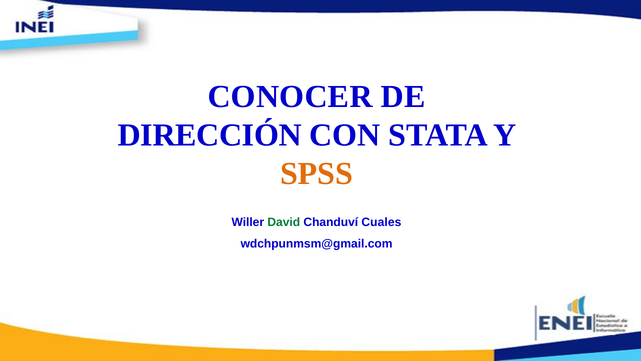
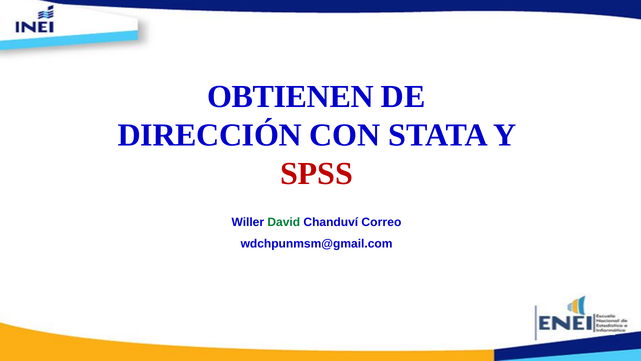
CONOCER: CONOCER -> OBTIENEN (290, 97)
SPSS colour: orange -> red (317, 174)
Cuales: Cuales -> Correo (381, 222)
